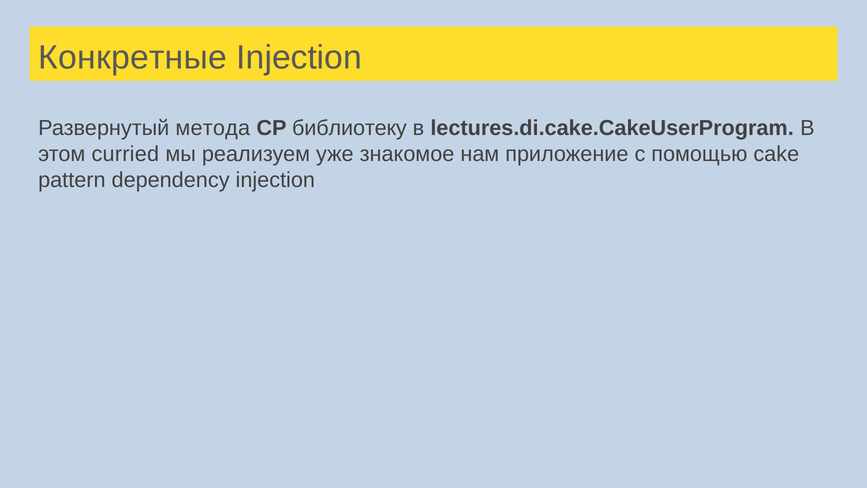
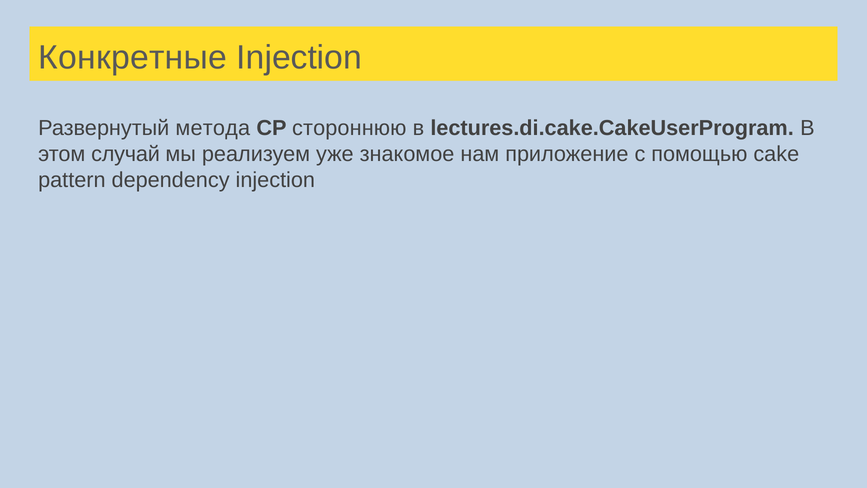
библиотеку: библиотеку -> стороннюю (349, 128)
curried: curried -> случай (126, 154)
